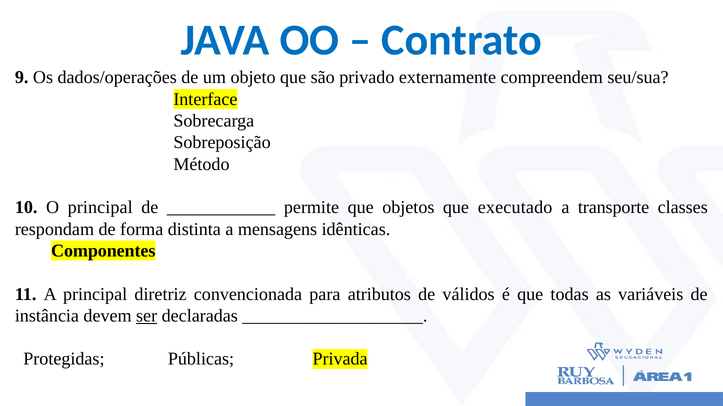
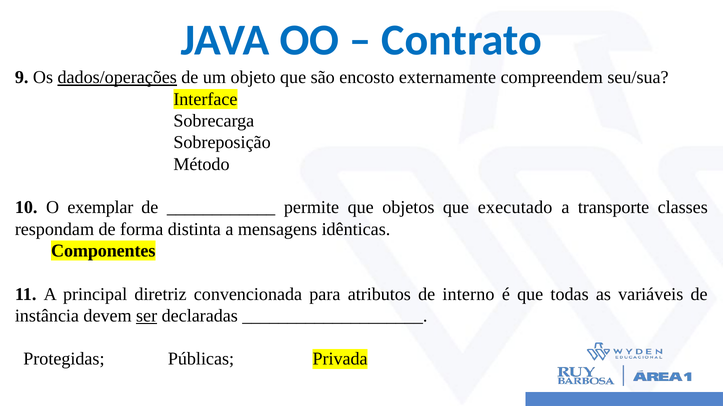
dados/operações underline: none -> present (117, 78)
privado: privado -> encosto (367, 78)
O principal: principal -> exemplar (100, 208)
válidos: válidos -> interno (468, 295)
